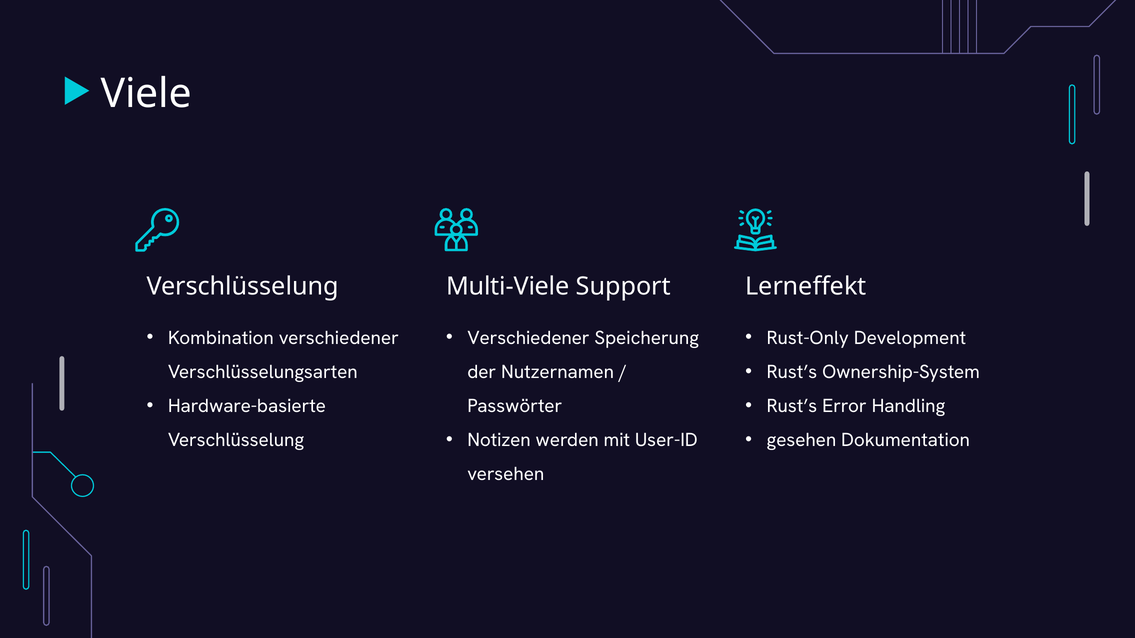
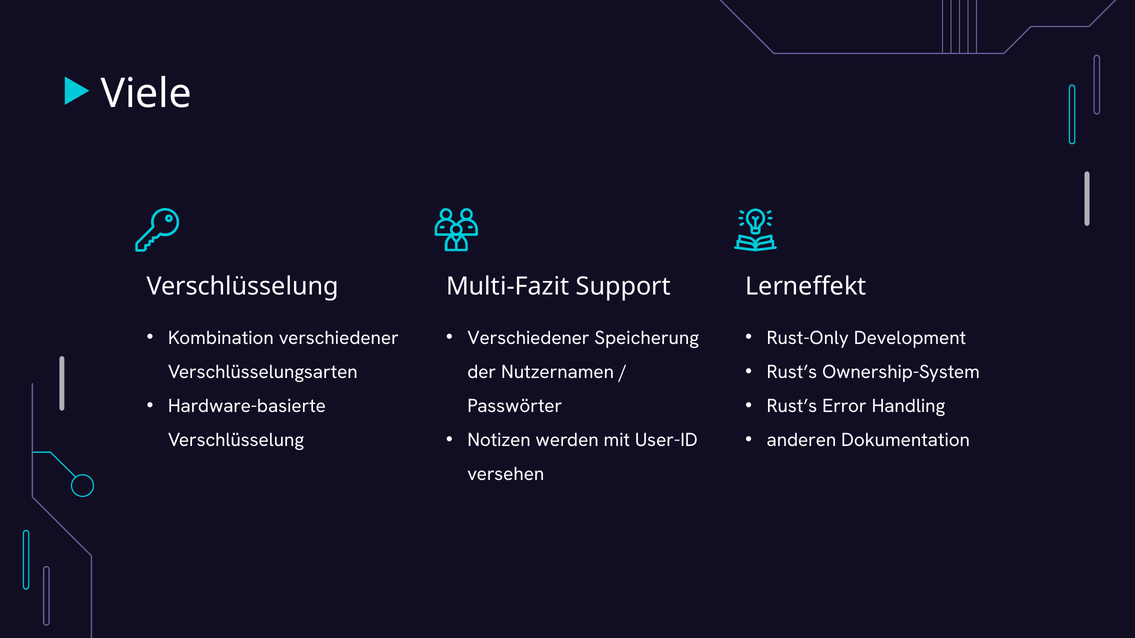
Multi-Viele: Multi-Viele -> Multi-Fazit (508, 287)
gesehen: gesehen -> anderen (801, 440)
